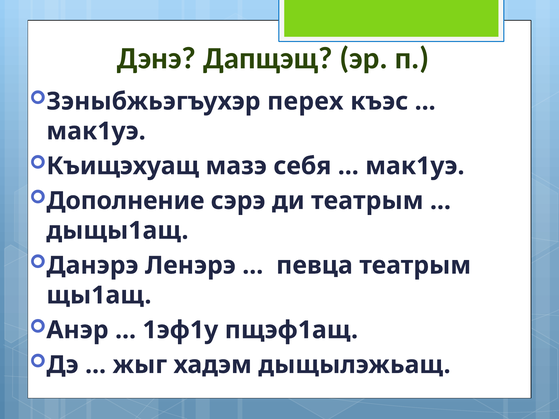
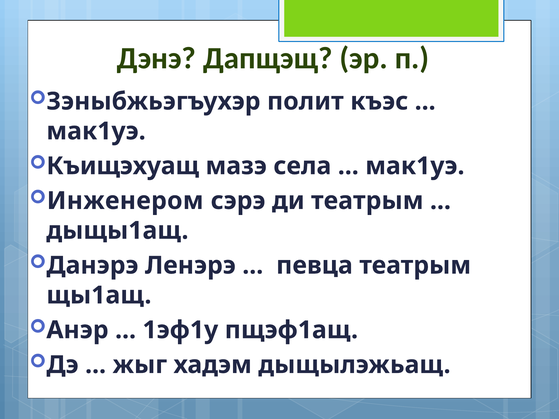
перех: перех -> полит (305, 101)
себя: себя -> села (302, 166)
Дополнение: Дополнение -> Инженером (125, 201)
